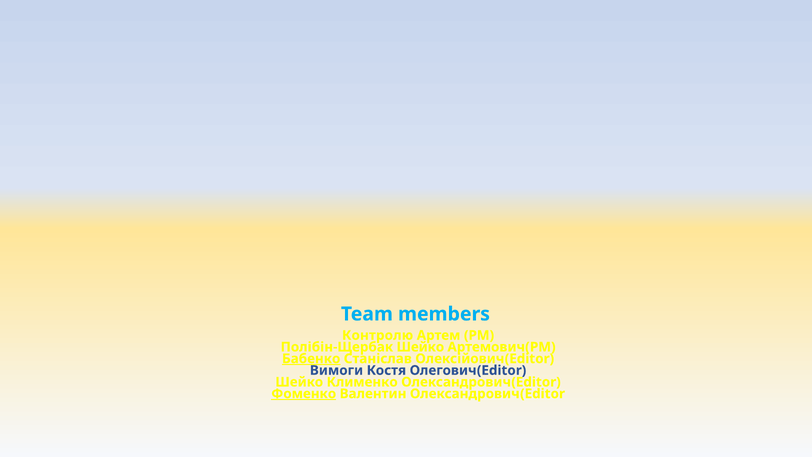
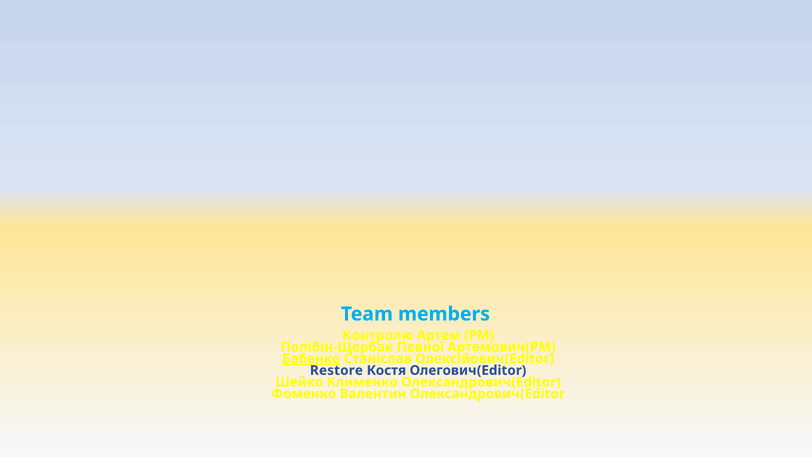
Полібін-Щербак Шейко: Шейко -> Певної (420, 347)
Вимоги: Вимоги -> Restore (336, 370)
Фоменко underline: present -> none (304, 394)
